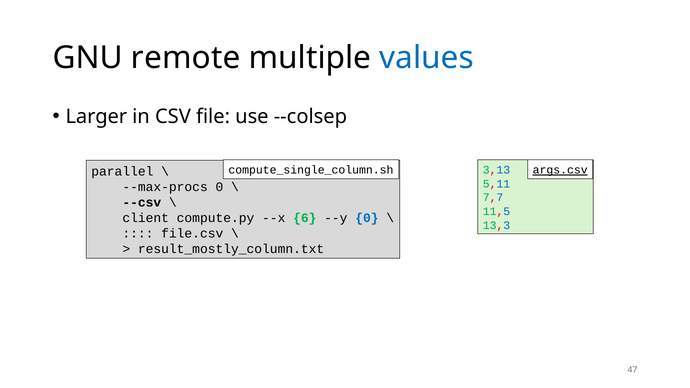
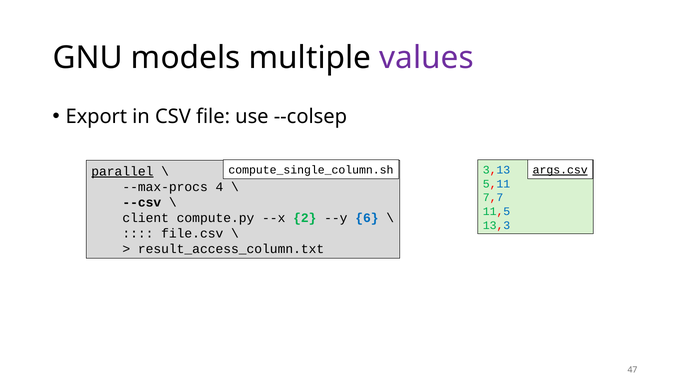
remote: remote -> models (186, 58)
values colour: blue -> purple (427, 58)
Larger: Larger -> Export (96, 117)
parallel underline: none -> present (122, 171)
--max-procs 0: 0 -> 4 (219, 187)
6: 6 -> 2 (305, 218)
--y 0: 0 -> 6 (367, 218)
result_mostly_column.txt: result_mostly_column.txt -> result_access_column.txt (231, 249)
